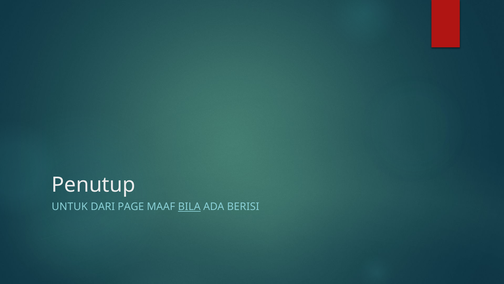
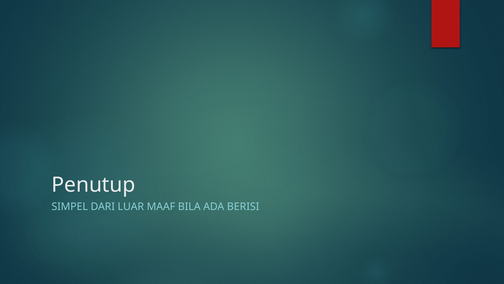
UNTUK: UNTUK -> SIMPEL (70, 206)
PAGE: PAGE -> LUAR (131, 206)
BILA underline: present -> none (189, 206)
